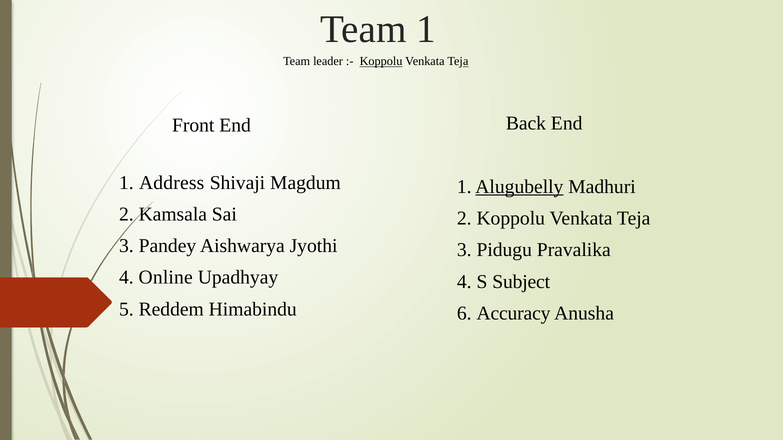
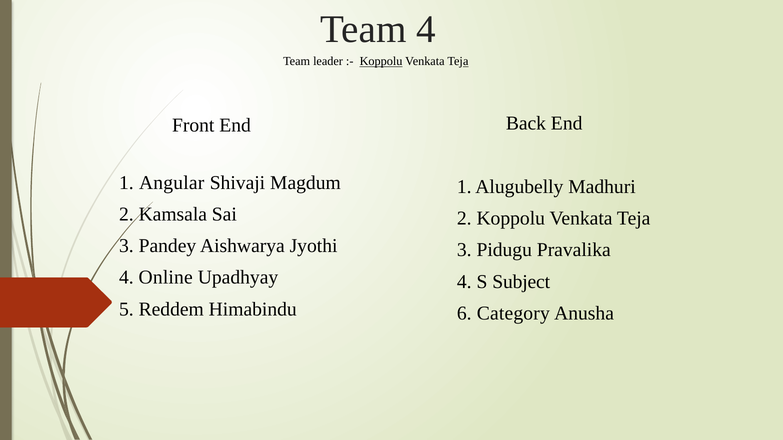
Team 1: 1 -> 4 (426, 29)
Address: Address -> Angular (172, 183)
Alugubelly underline: present -> none (519, 187)
Accuracy: Accuracy -> Category (513, 314)
